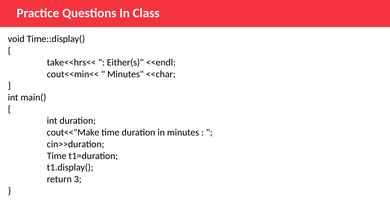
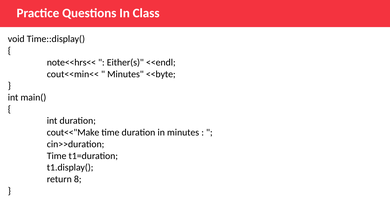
take<<hrs<<: take<<hrs<< -> note<<hrs<< (71, 62)
<<char: <<char -> <<byte (161, 74)
3: 3 -> 8 (78, 179)
